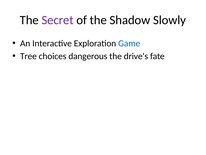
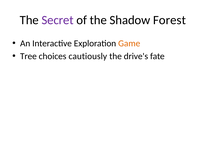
Slowly: Slowly -> Forest (169, 20)
Game colour: blue -> orange (129, 43)
dangerous: dangerous -> cautiously (88, 56)
